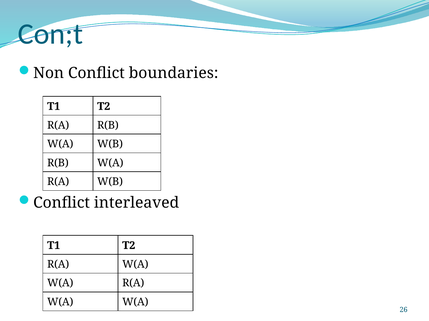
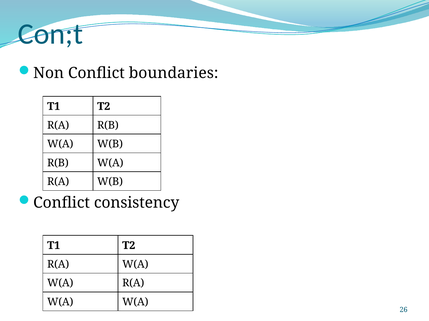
interleaved: interleaved -> consistency (137, 203)
